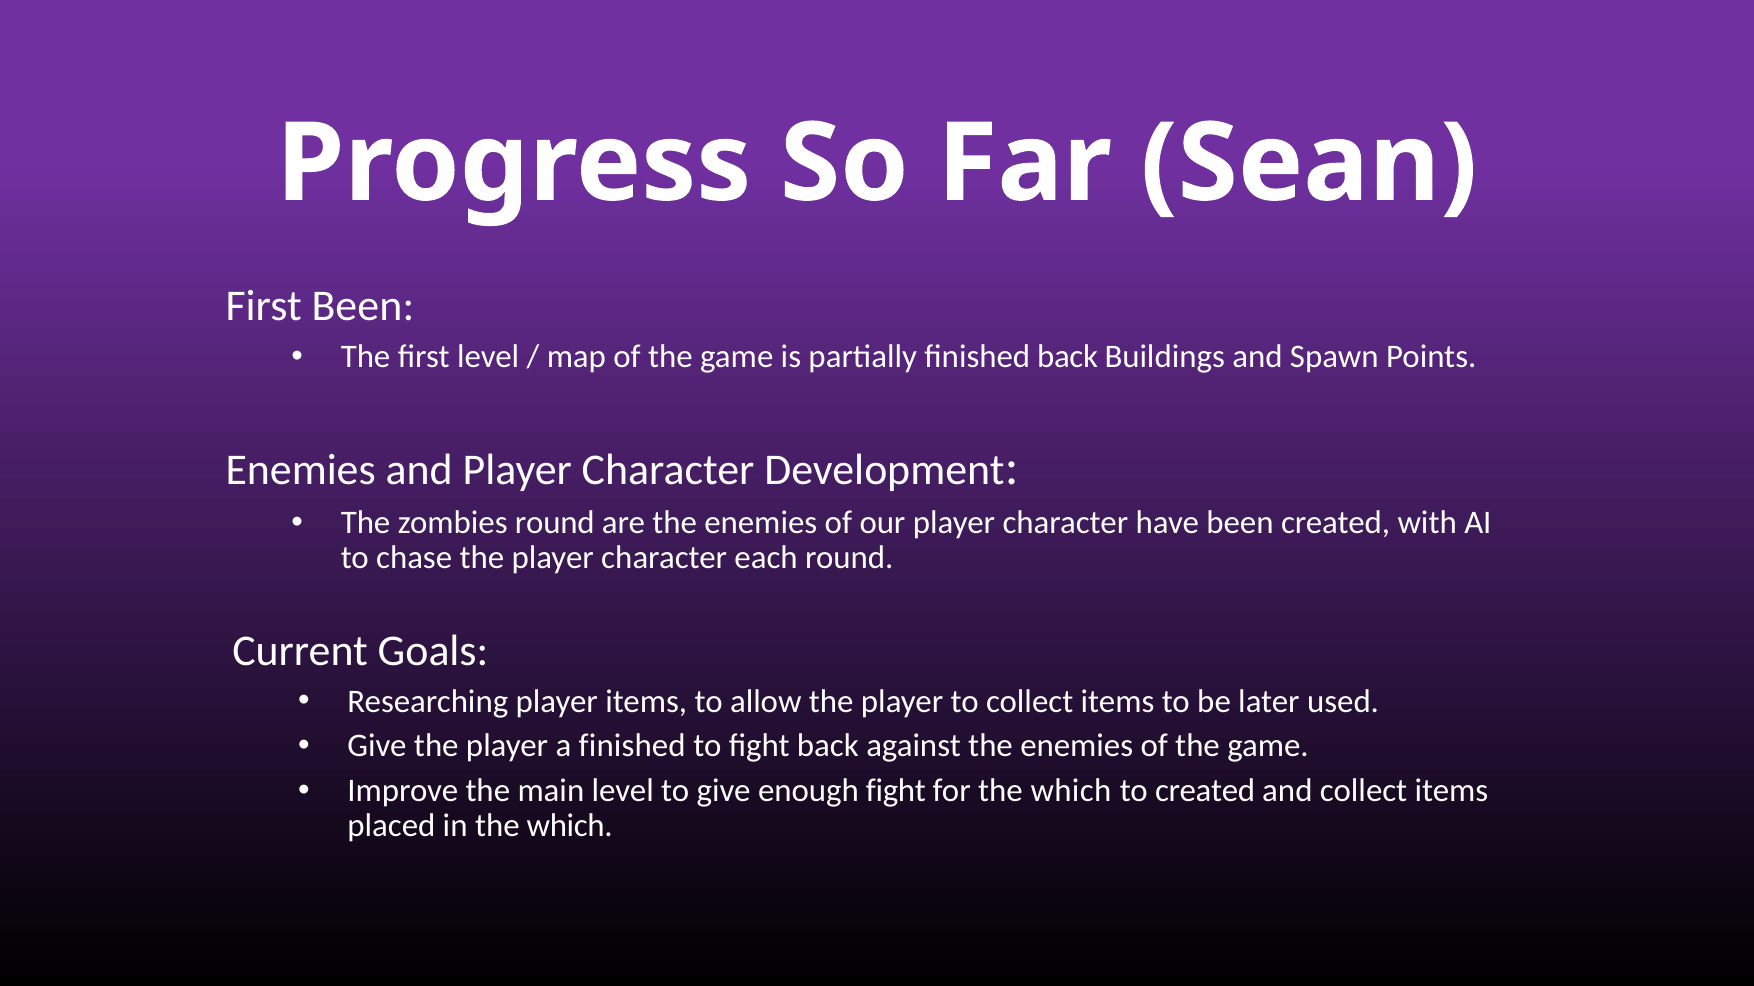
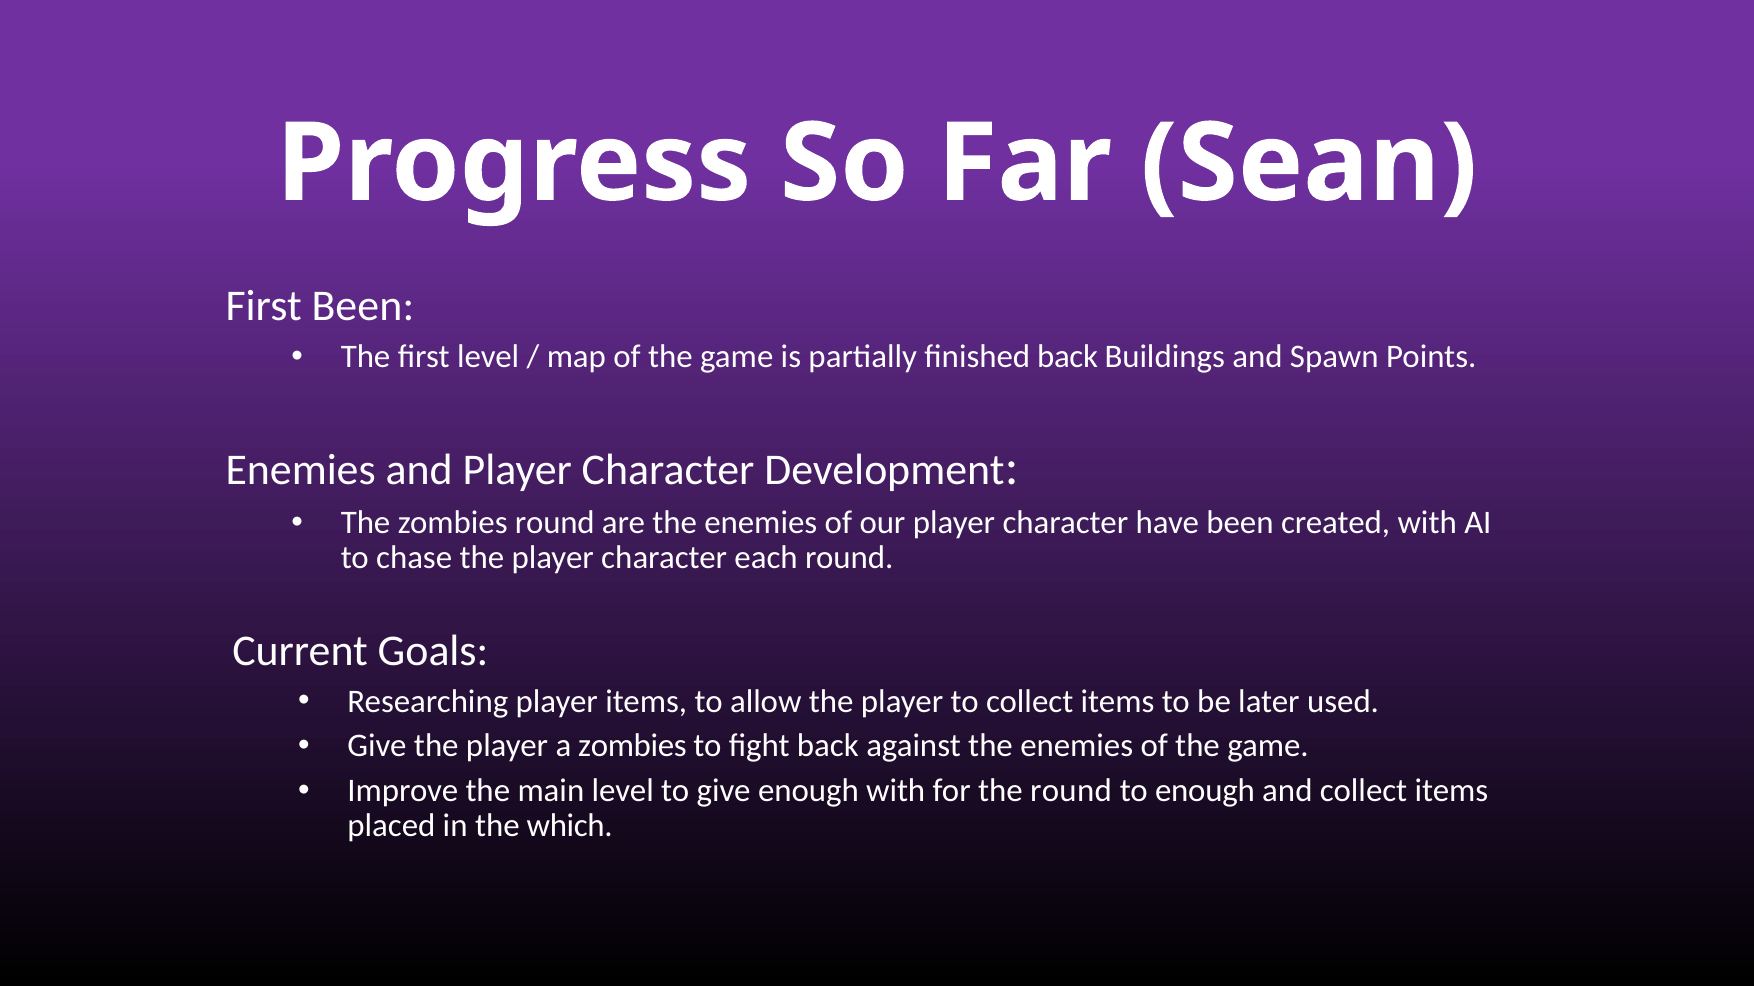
a finished: finished -> zombies (632, 746)
enough fight: fight -> with (896, 791)
for the which: which -> round (1071, 791)
to created: created -> enough (1205, 791)
